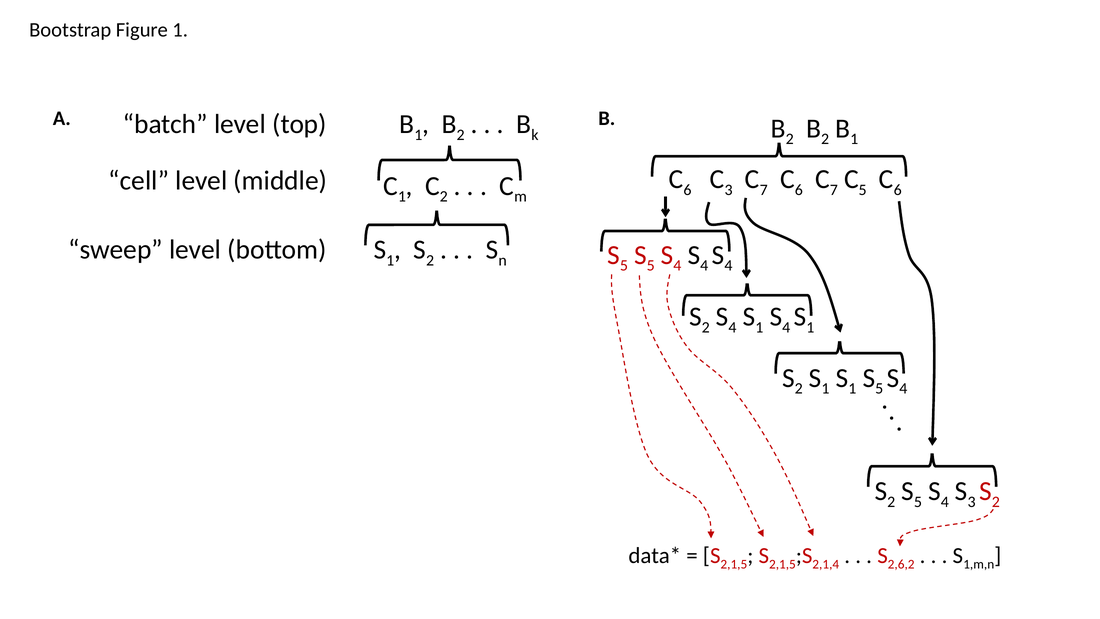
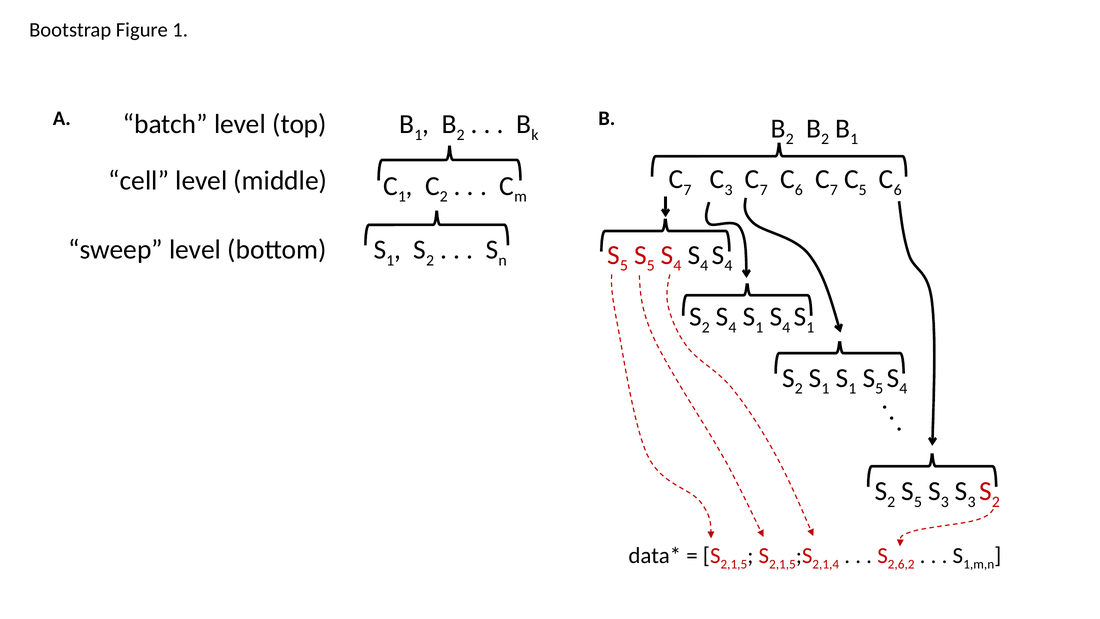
6: 6 -> 7 (687, 190)
4: 4 -> 3 (945, 502)
